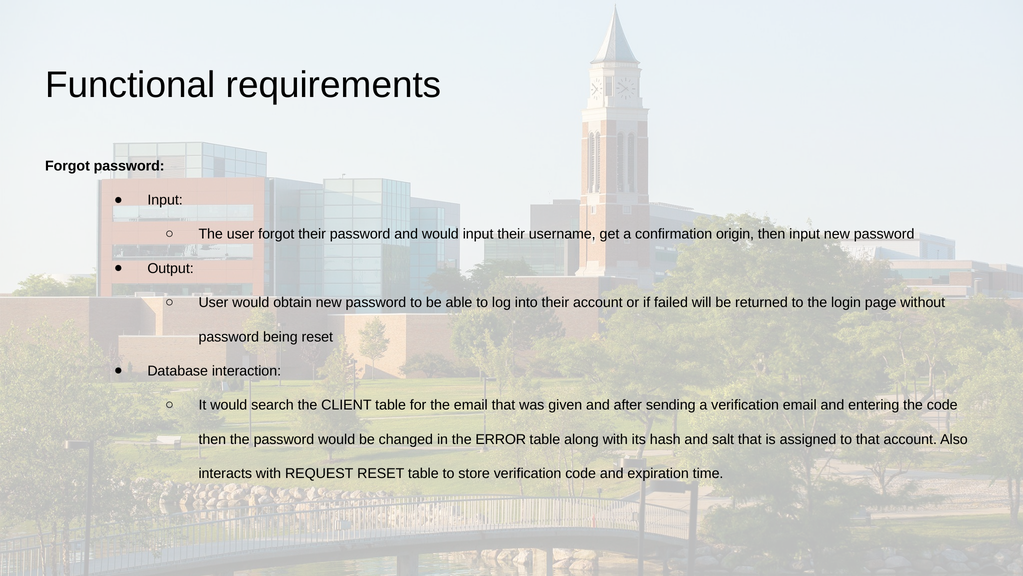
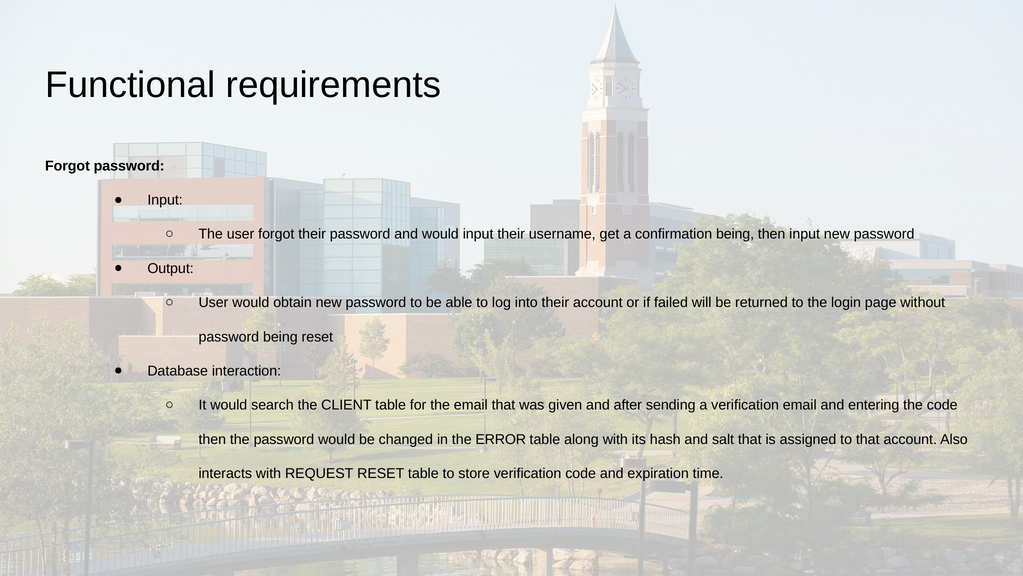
confirmation origin: origin -> being (735, 234)
